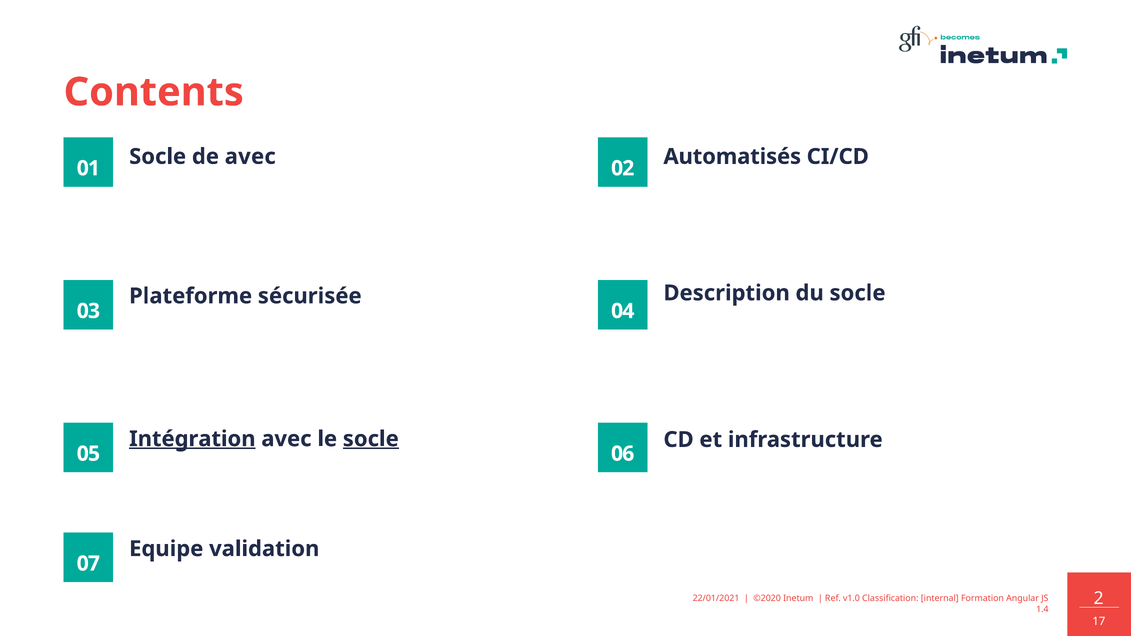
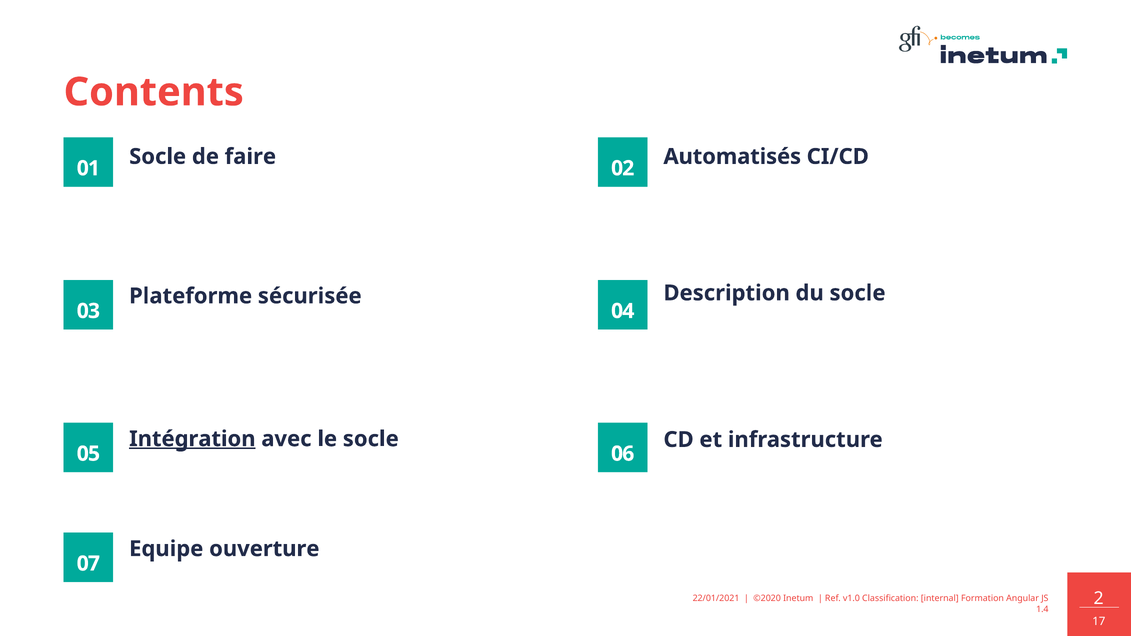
de avec: avec -> faire (250, 157)
socle underline: present -> none (371, 439)
validation: validation -> ouverture (264, 549)
